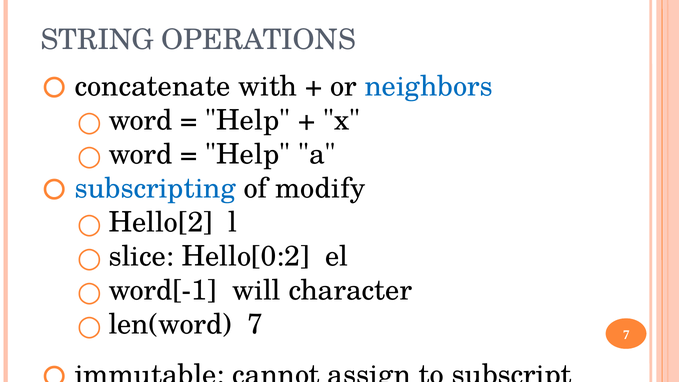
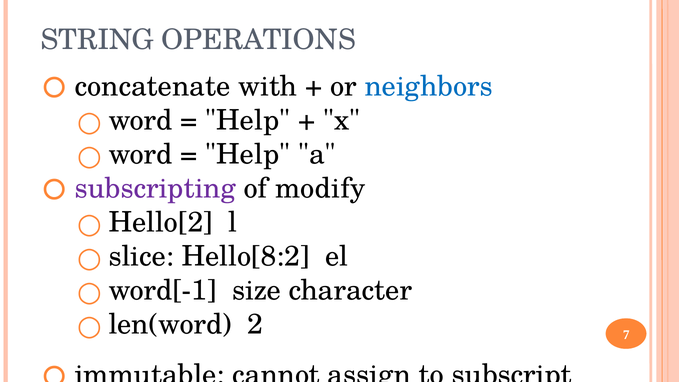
subscripting colour: blue -> purple (155, 188)
Hello[0:2: Hello[0:2 -> Hello[8:2 (246, 256)
will: will -> size (257, 290)
7: 7 -> 2 (255, 324)
